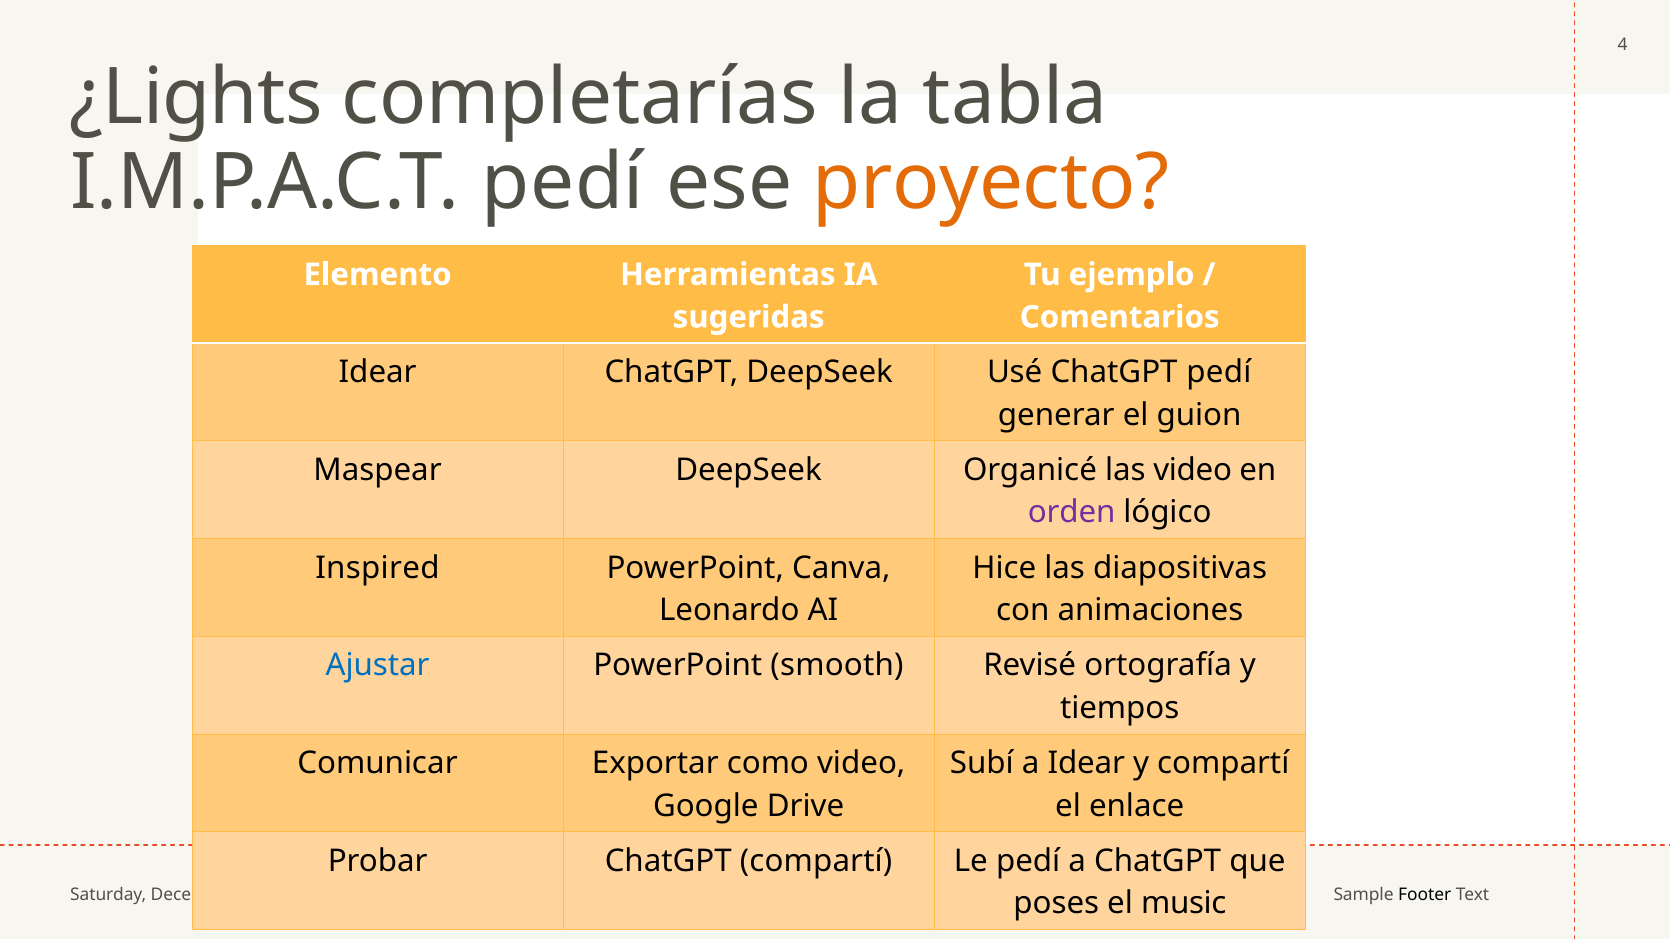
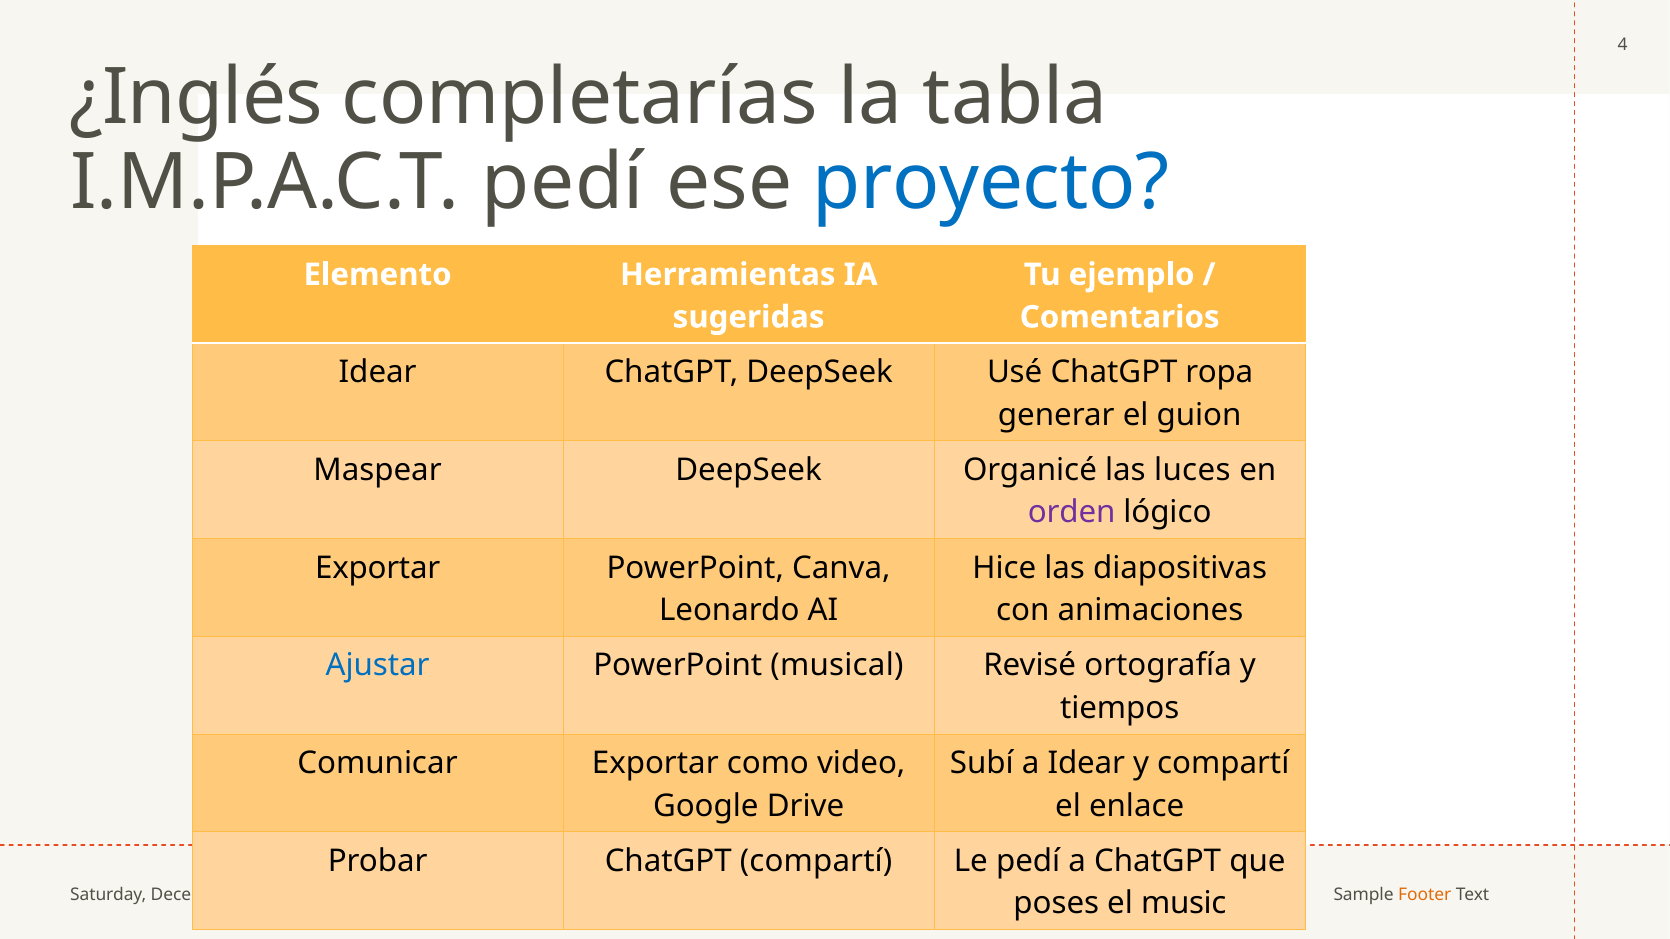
¿Lights: ¿Lights -> ¿Inglés (196, 98)
proyecto colour: orange -> blue (991, 183)
ChatGPT pedí: pedí -> ropa (1219, 372)
las video: video -> luces (1192, 470)
Inspired: Inspired -> Exportar (378, 568)
smooth: smooth -> musical (837, 666)
Footer colour: black -> orange (1425, 895)
